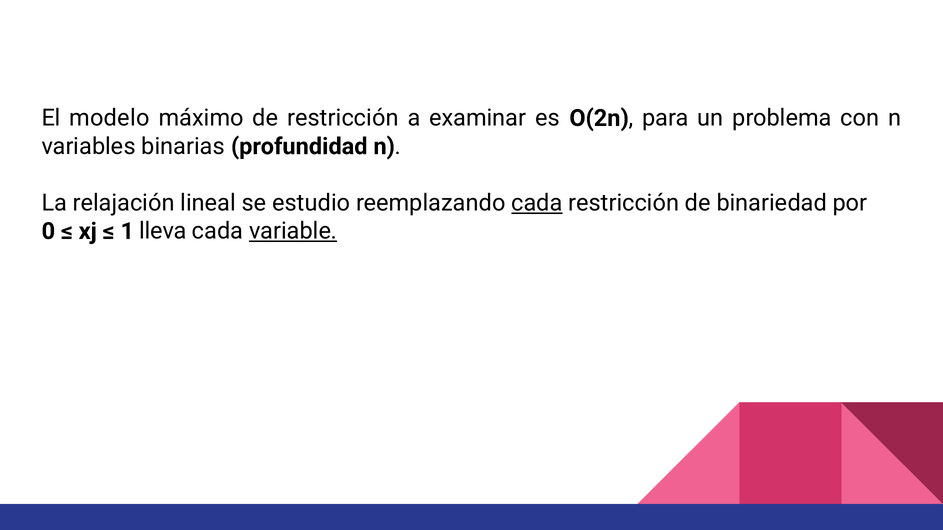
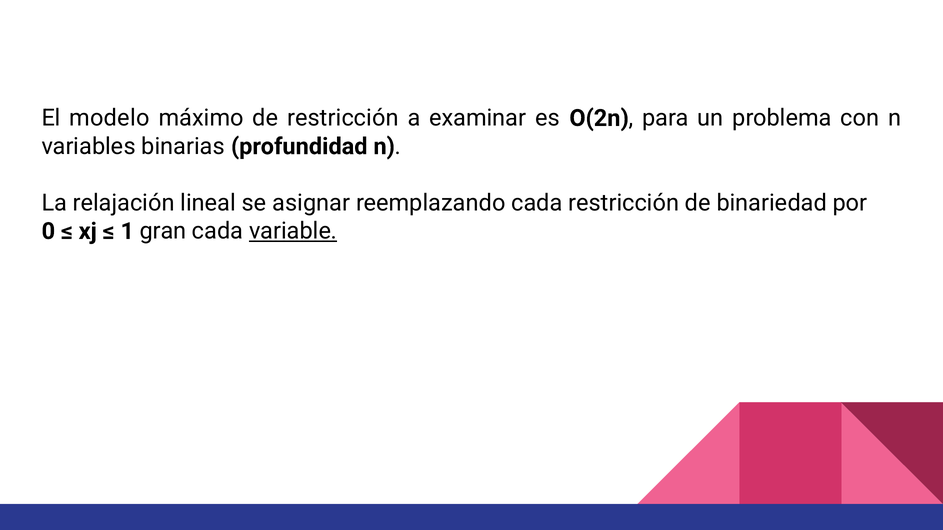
estudio: estudio -> asignar (311, 203)
cada underline: present -> none (537, 203)
lleva: lleva -> gran (163, 231)
